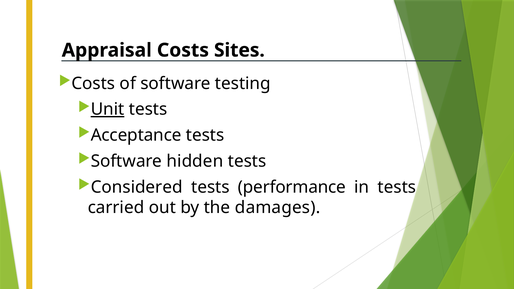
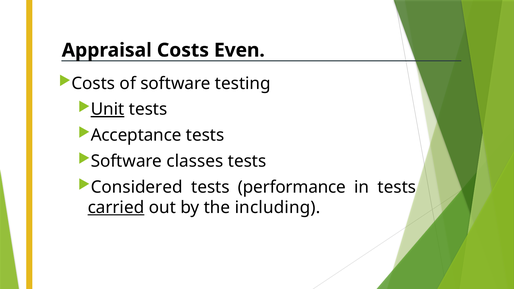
Sites: Sites -> Even (239, 50)
hidden: hidden -> classes (195, 161)
carried underline: none -> present (116, 208)
damages: damages -> including (278, 208)
